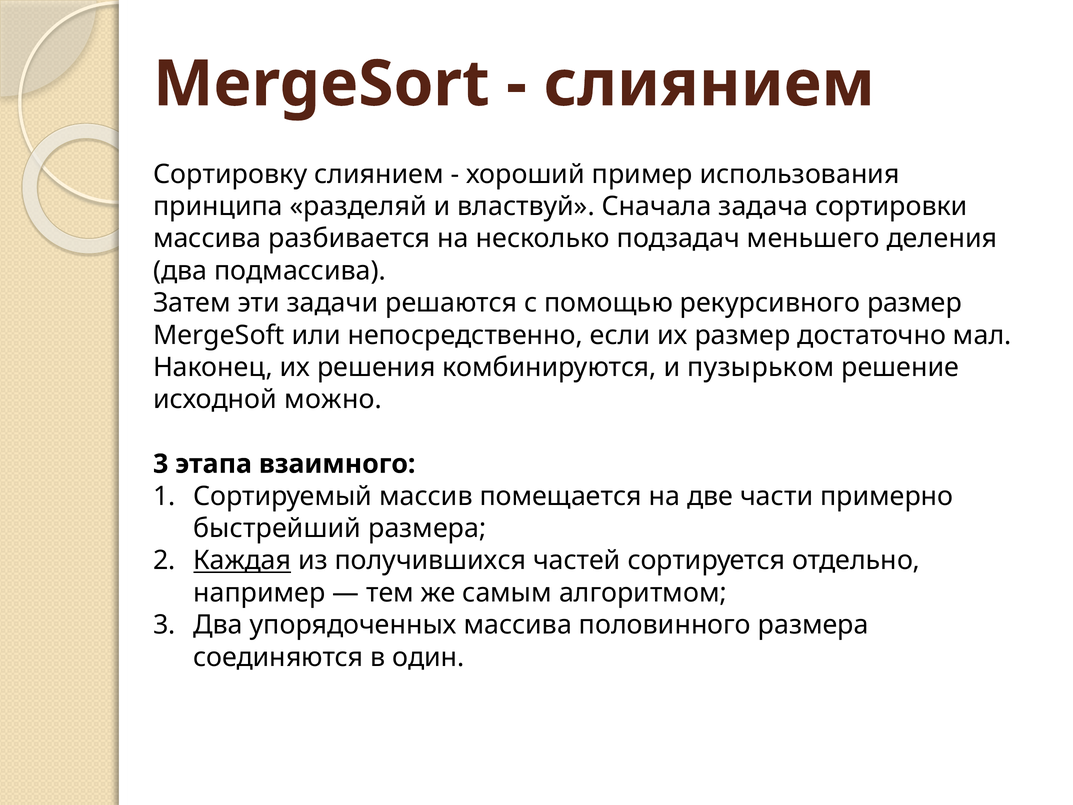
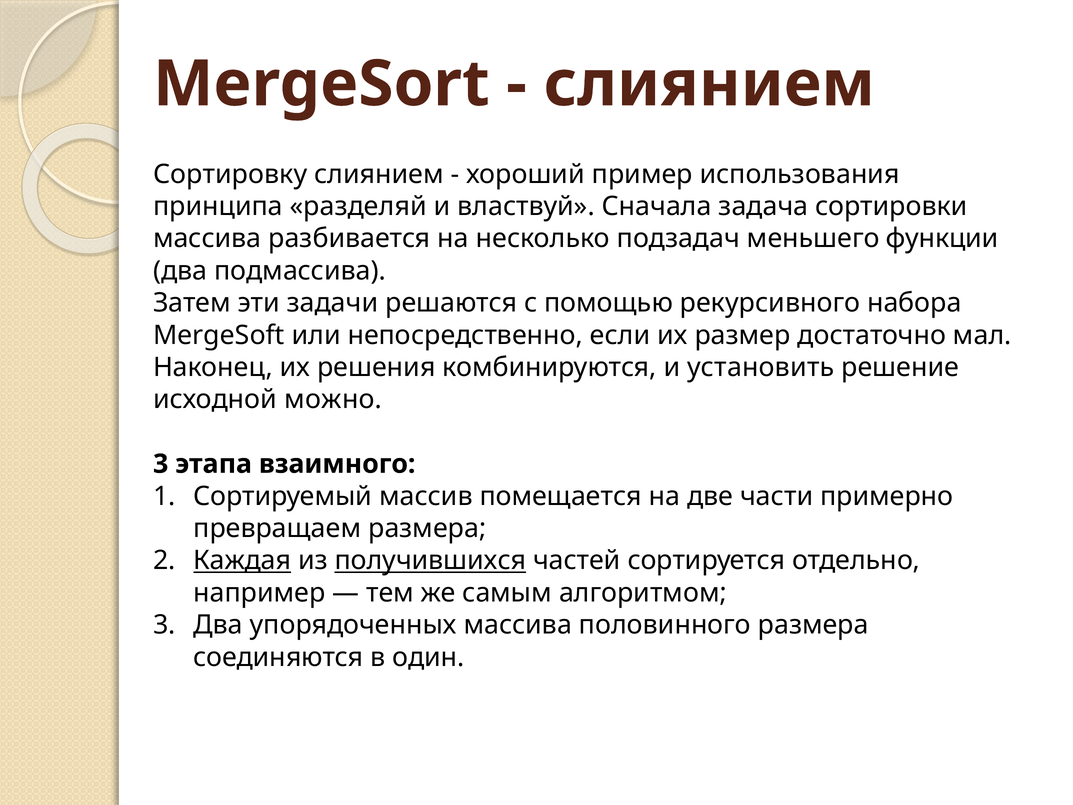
деления: деления -> функции (942, 238)
рекурсивного размер: размер -> набора (914, 303)
пузырьком: пузырьком -> установить (761, 367)
быстрейший: быстрейший -> превращаем (277, 528)
получившихся underline: none -> present (430, 560)
